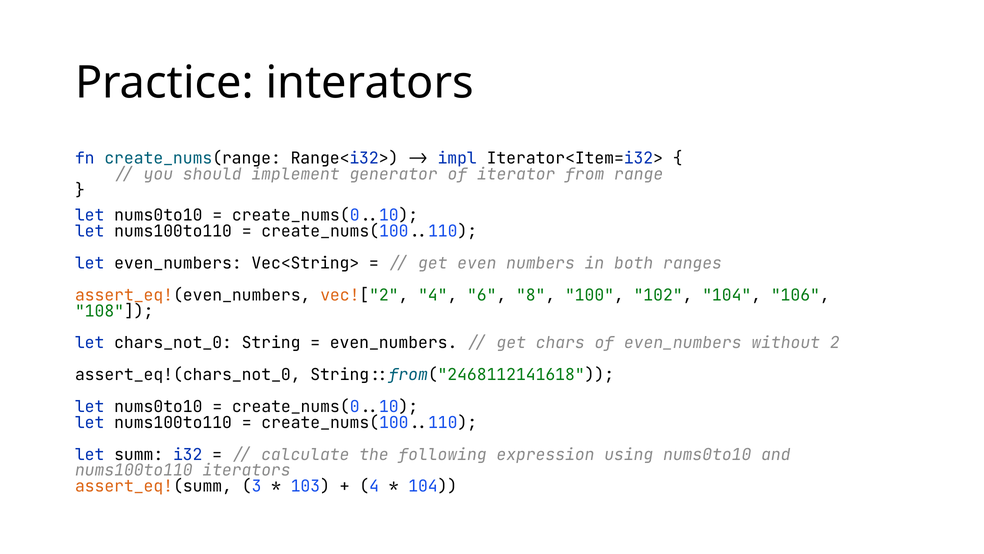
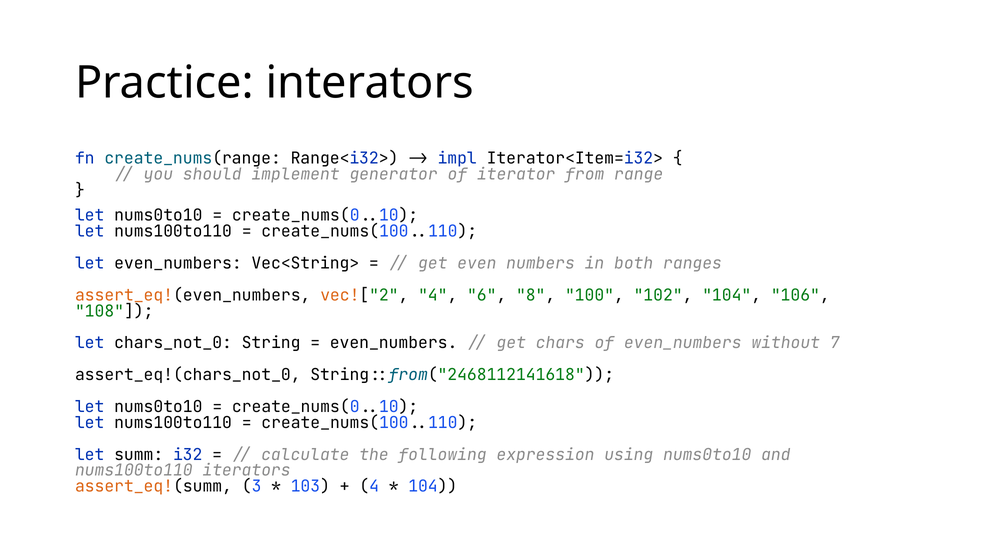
2: 2 -> 7 (835, 343)
